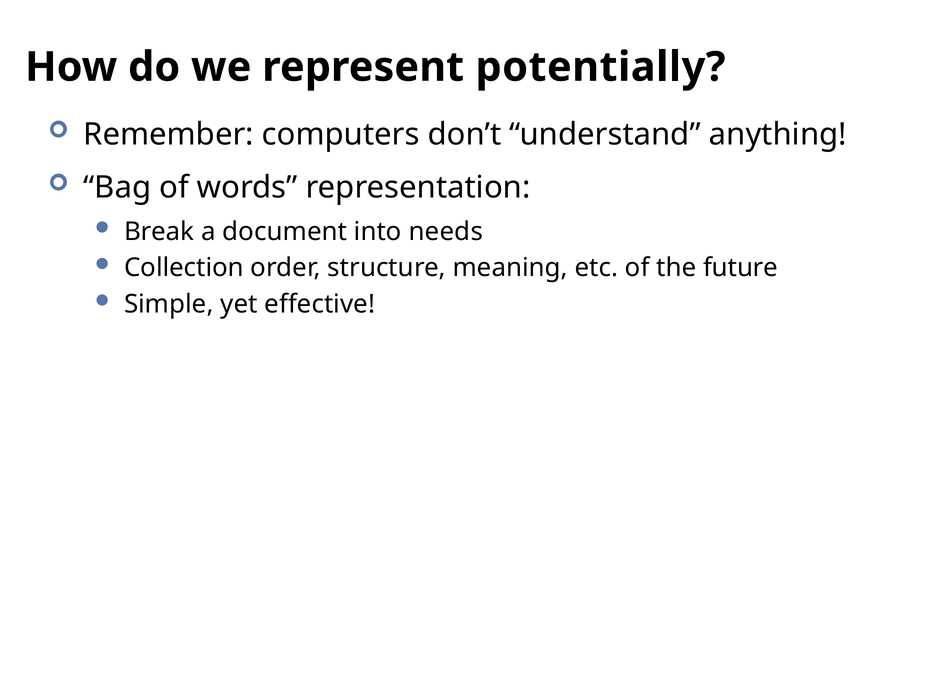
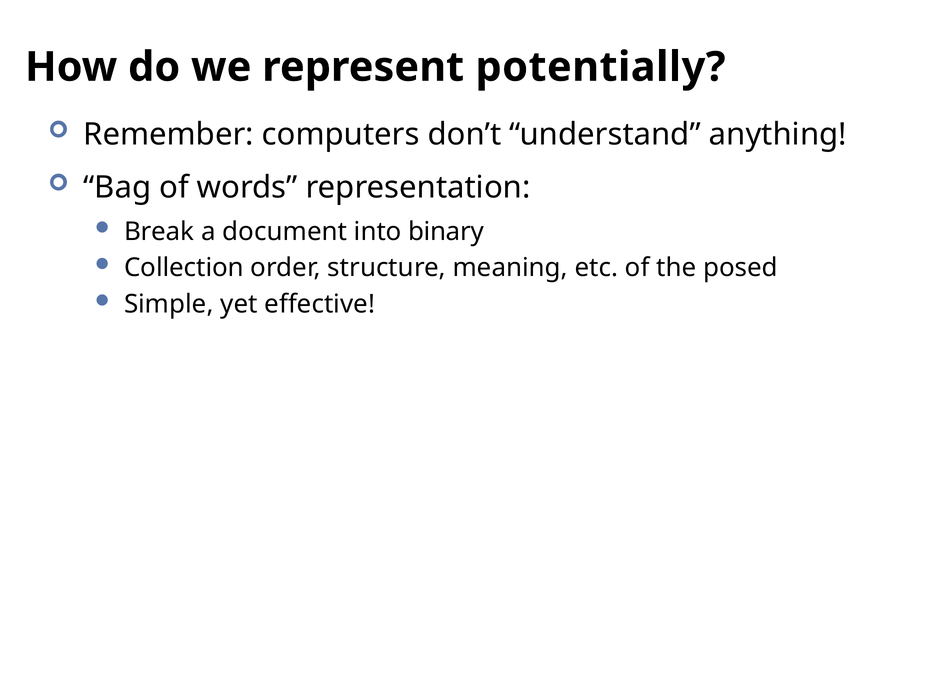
needs: needs -> binary (446, 232)
future: future -> posed (741, 268)
